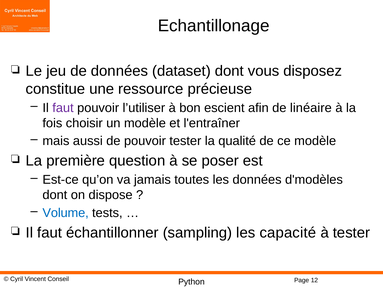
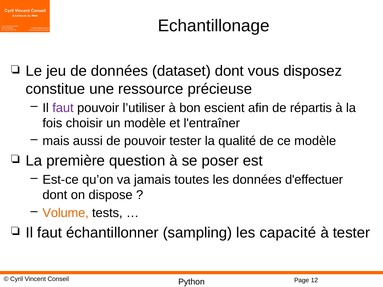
linéaire: linéaire -> répartis (311, 108)
d'modèles: d'modèles -> d'effectuer (314, 180)
Volume colour: blue -> orange (66, 213)
